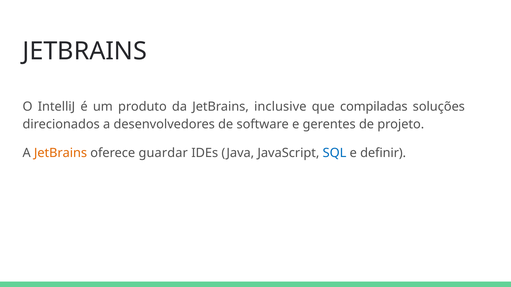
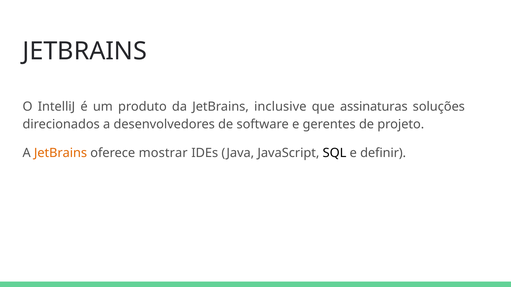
compiladas: compiladas -> assinaturas (374, 107)
guardar: guardar -> mostrar (163, 153)
SQL colour: blue -> black (335, 153)
